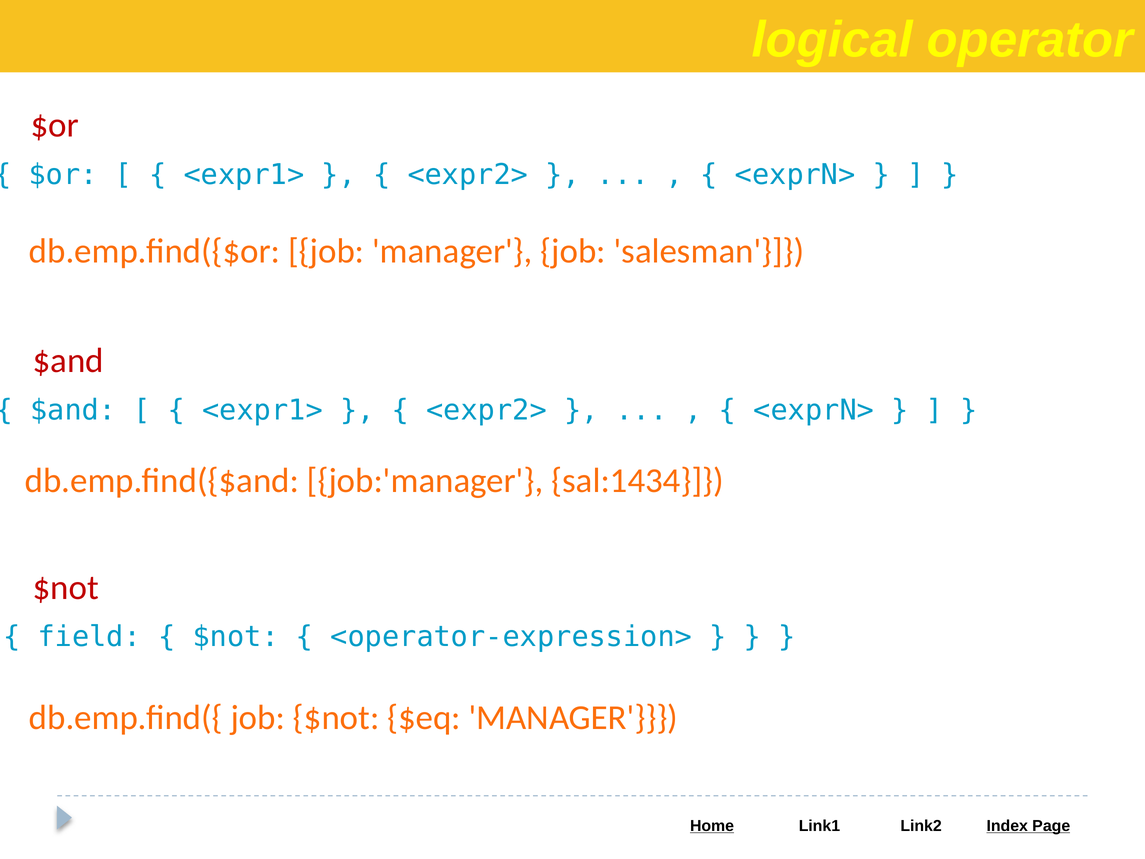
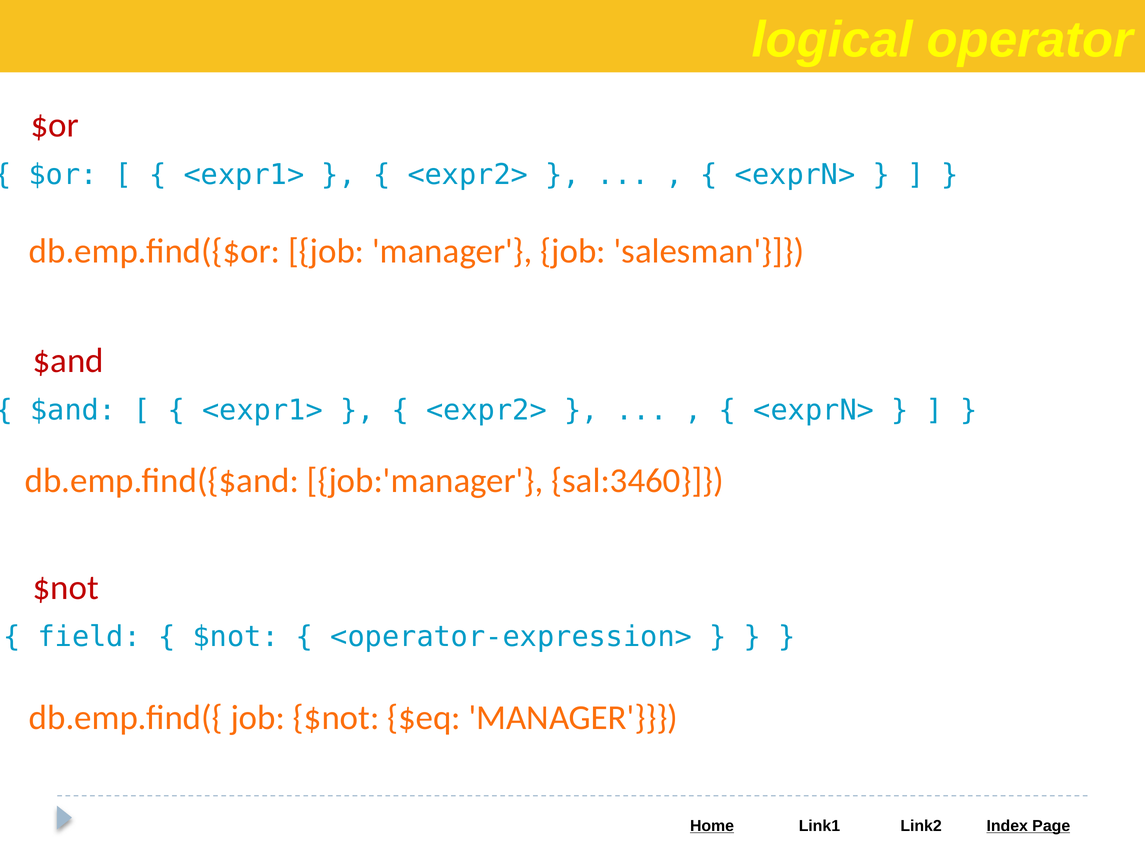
sal:1434: sal:1434 -> sal:3460 (638, 481)
